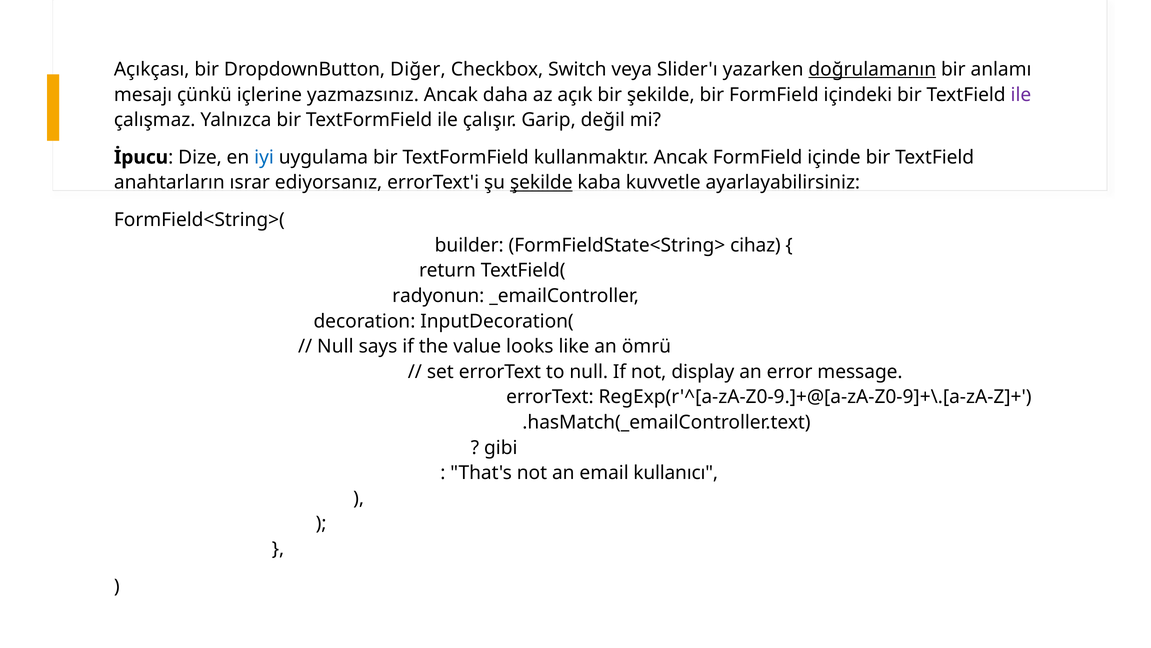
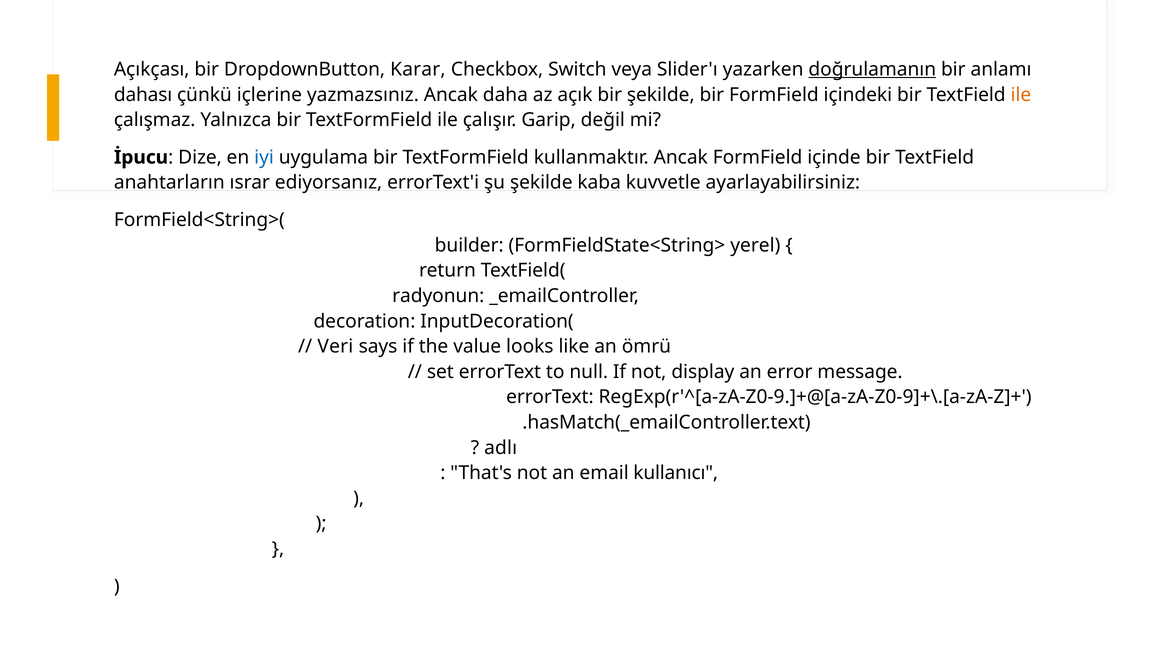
Diğer: Diğer -> Karar (418, 69)
mesajı: mesajı -> dahası (143, 95)
ile colour: purple -> orange (1021, 95)
şekilde underline: present -> none (541, 182)
cihaz: cihaz -> yerel (755, 245)
Null: Null -> Veri (335, 346)
gibi: gibi -> adlı (501, 447)
